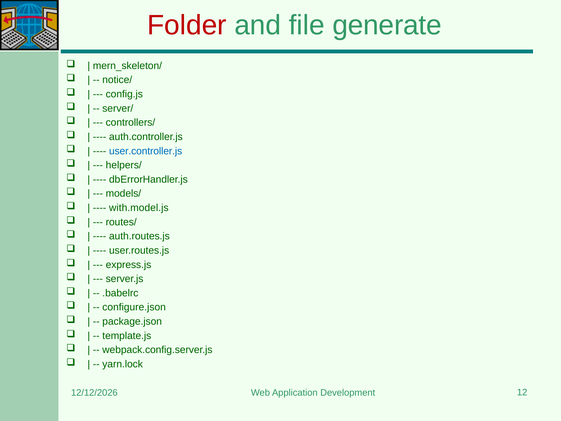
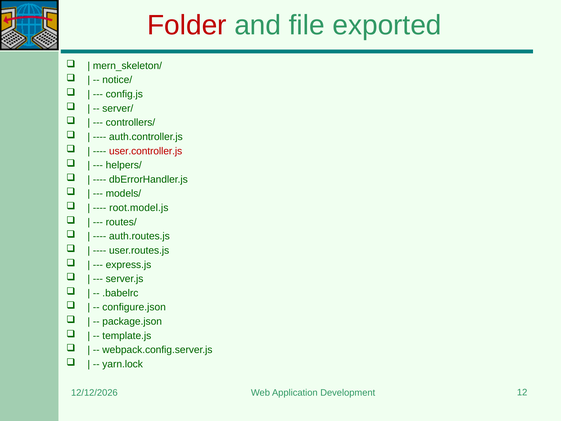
generate: generate -> exported (387, 25)
user.controller.js colour: blue -> red (146, 151)
with.model.js: with.model.js -> root.model.js (139, 208)
